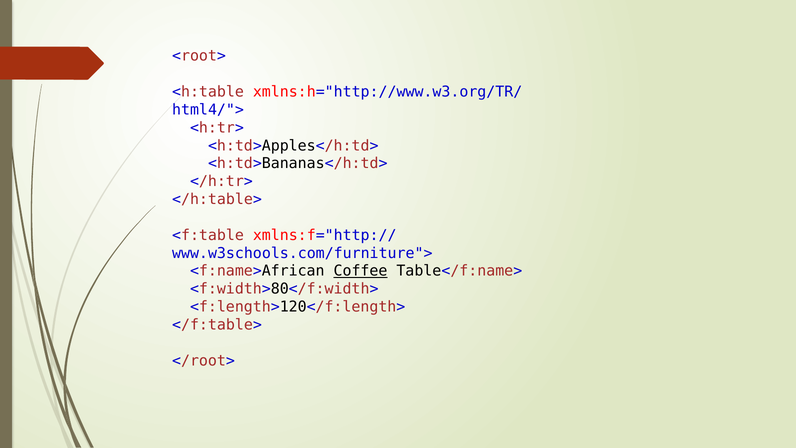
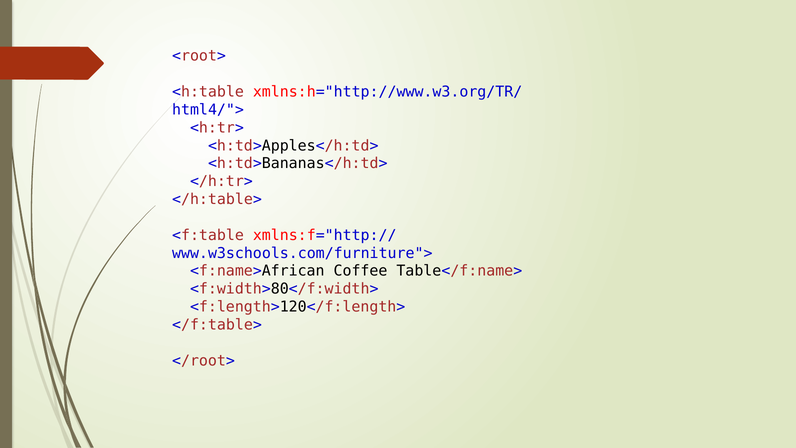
Coffee underline: present -> none (360, 271)
